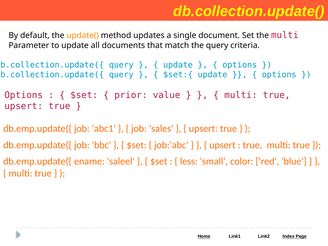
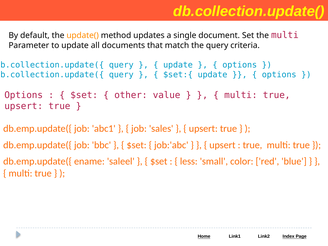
prior: prior -> other (131, 95)
